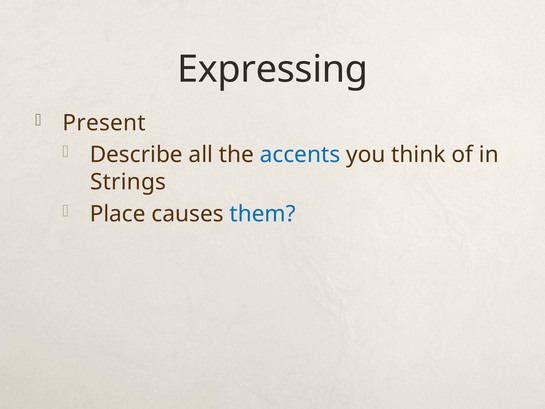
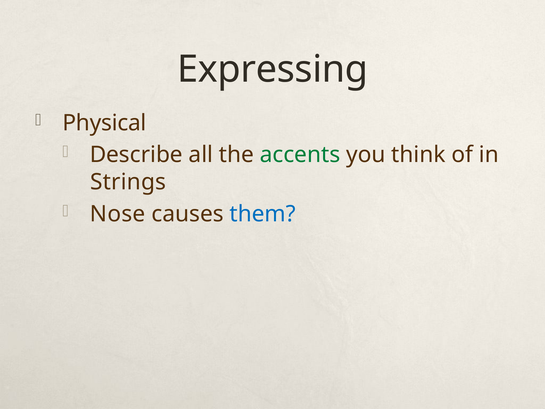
Present: Present -> Physical (104, 123)
accents colour: blue -> green (300, 155)
Place: Place -> Nose (118, 214)
